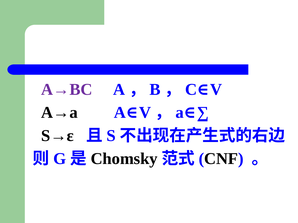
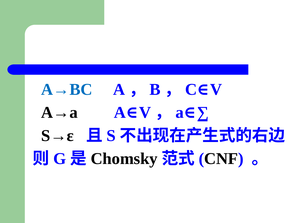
A→BC colour: purple -> blue (67, 90)
